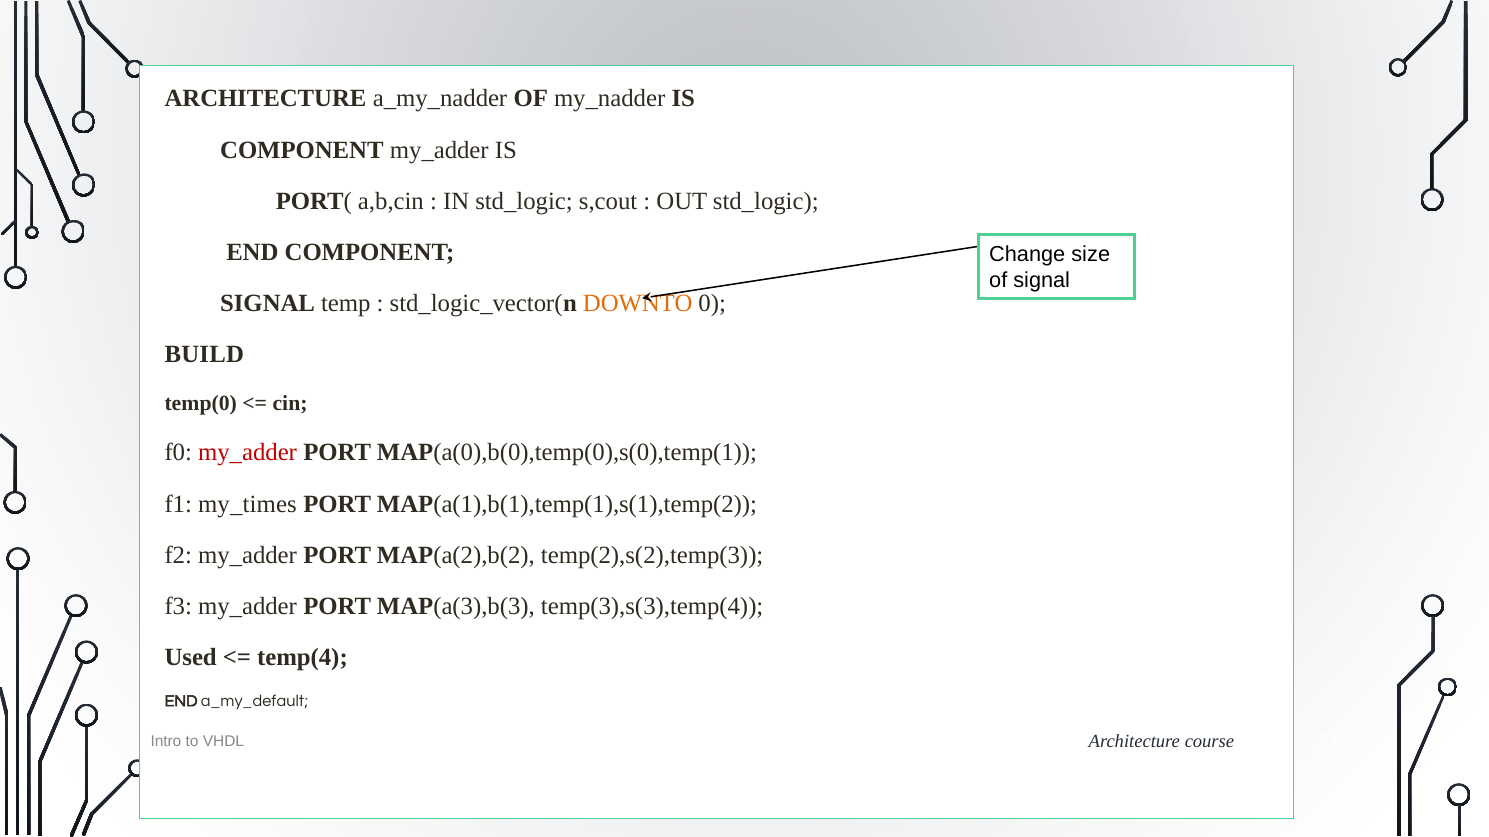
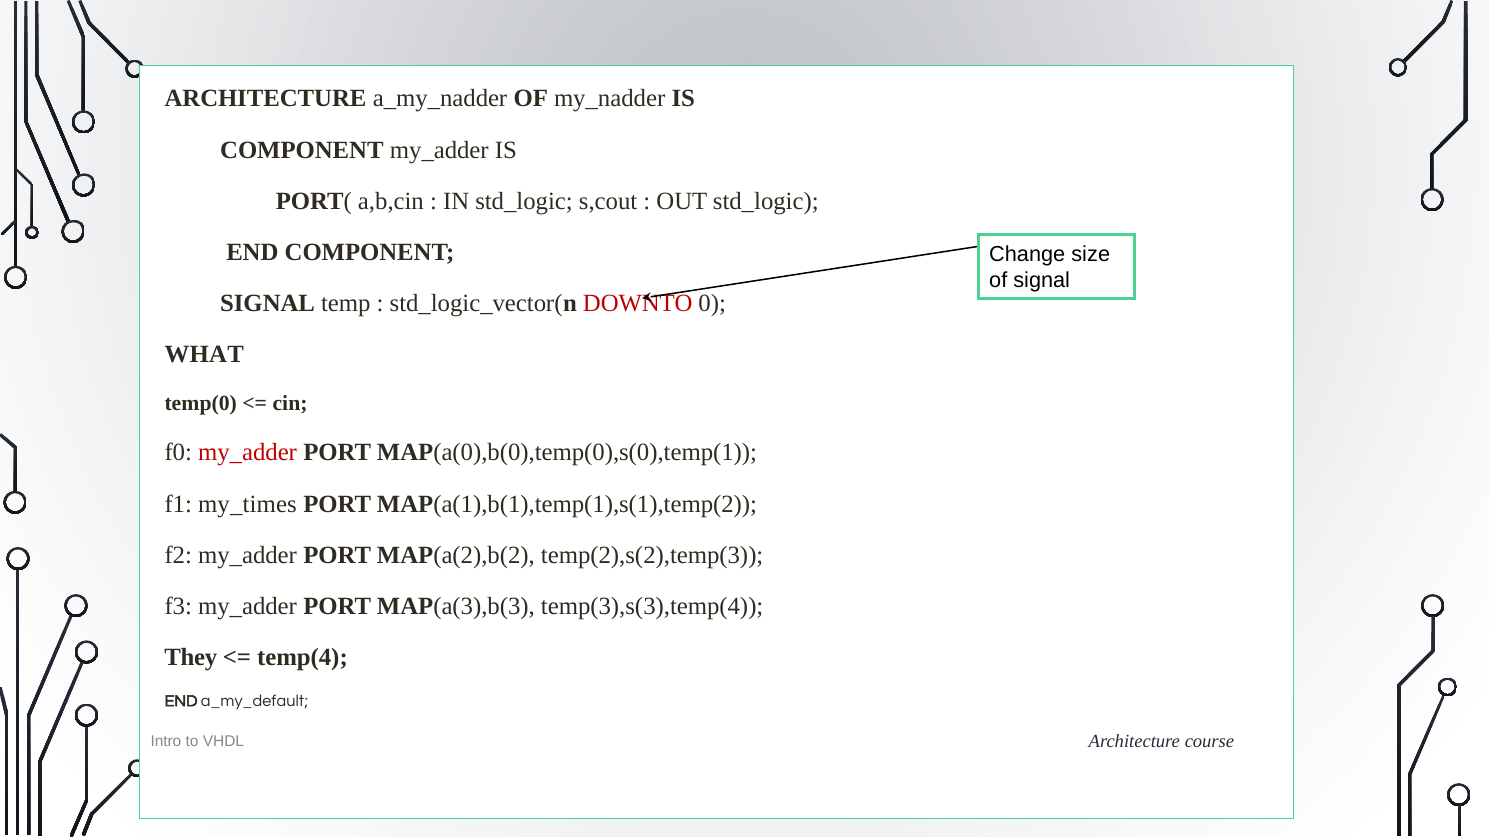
DOWNTO colour: orange -> red (638, 304)
BUILD: BUILD -> WHAT (204, 355)
Used: Used -> They (191, 658)
